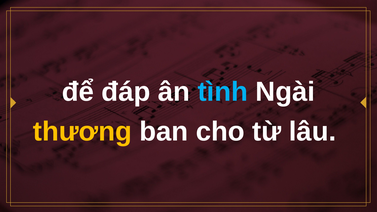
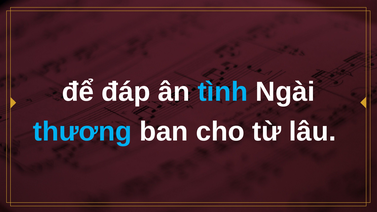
thương colour: yellow -> light blue (82, 132)
